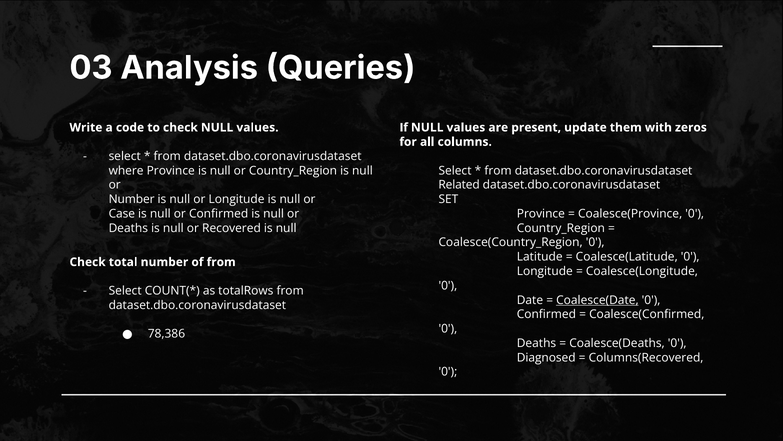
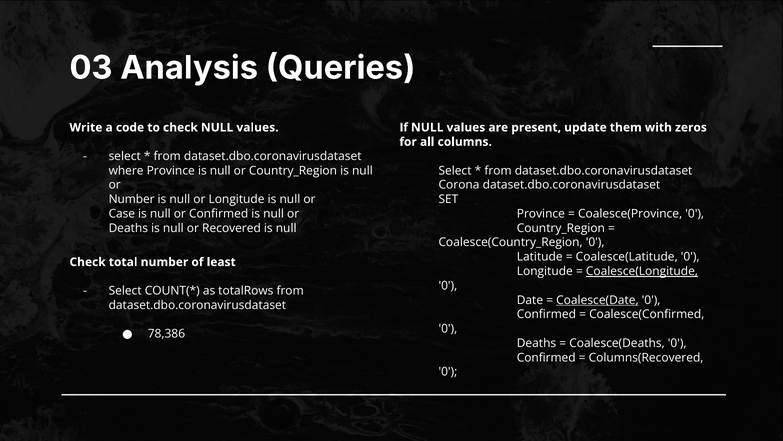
Related: Related -> Corona (459, 185)
of from: from -> least (221, 262)
Coalesce(Longitude underline: none -> present (642, 271)
Diagnosed: Diagnosed -> Confirmed (546, 357)
